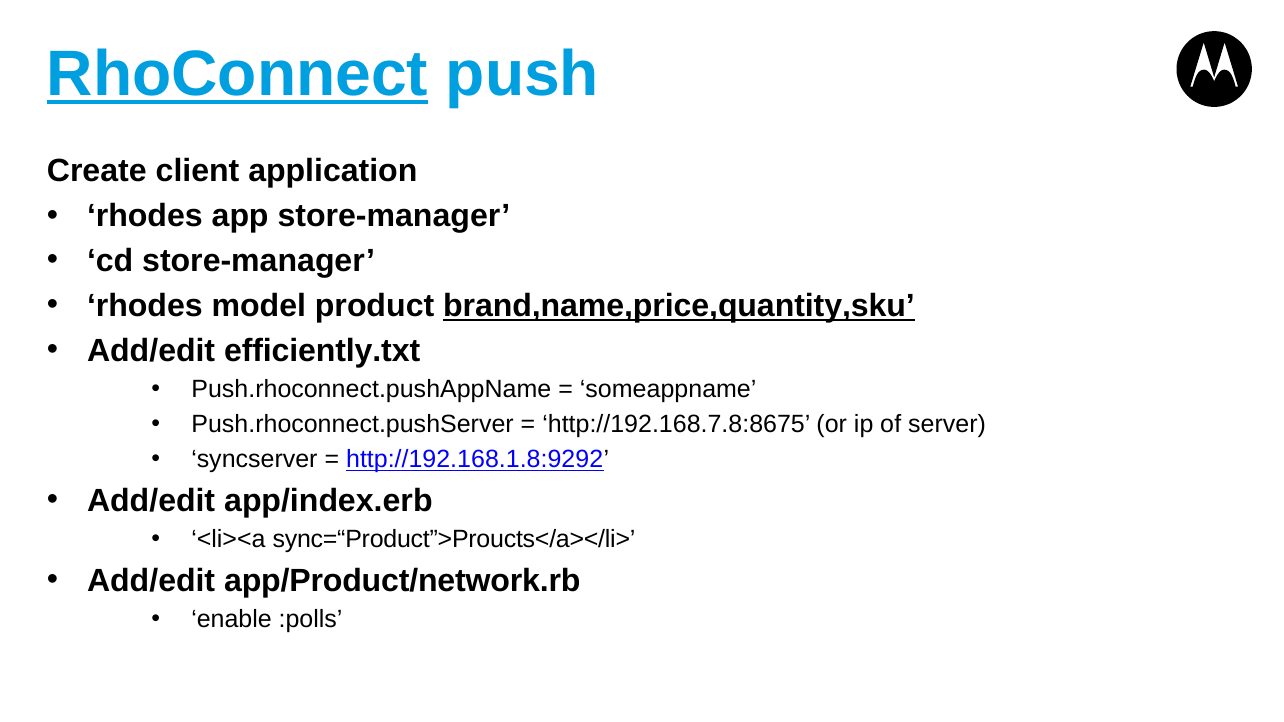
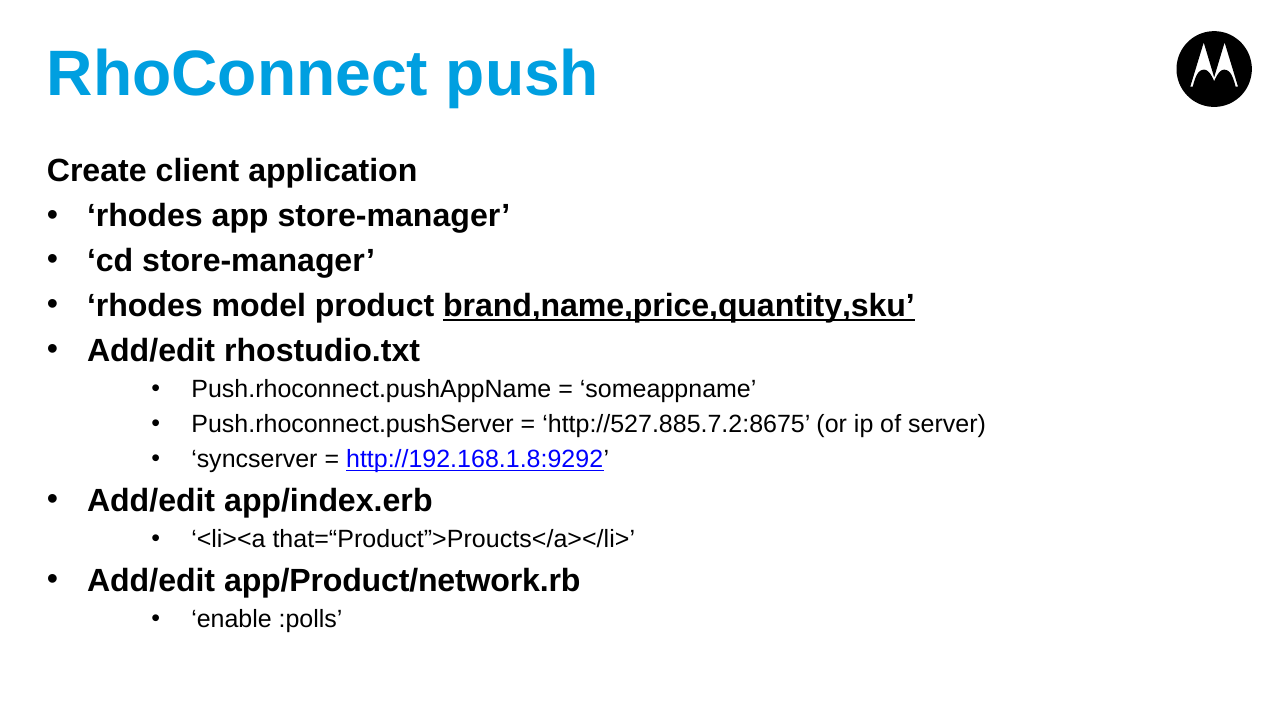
RhoConnect underline: present -> none (238, 75)
efficiently.txt: efficiently.txt -> rhostudio.txt (322, 351)
http://192.168.7.8:8675: http://192.168.7.8:8675 -> http://527.885.7.2:8675 (676, 425)
sync=“Product”>Proucts</a></li>: sync=“Product”>Proucts</a></li> -> that=“Product”>Proucts</a></li> (454, 540)
